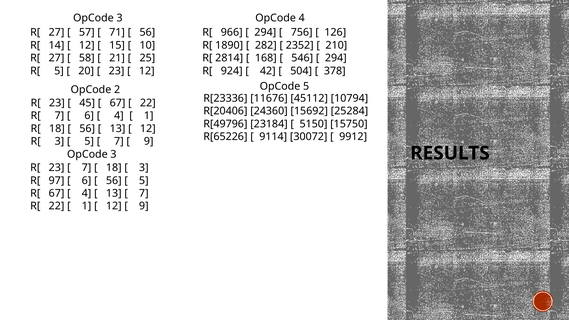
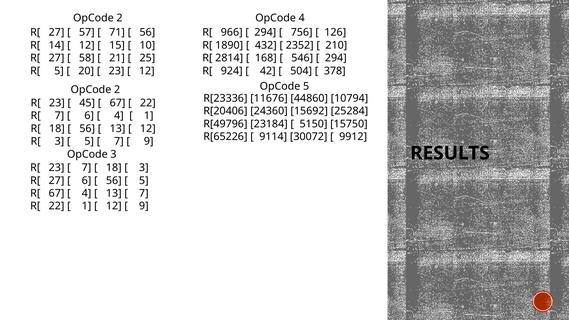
3: 3 -> 2 (120, 18)
282: 282 -> 432 (266, 45)
45112: 45112 -> 44860 (309, 98)
97: 97 -> 27 (57, 181)
